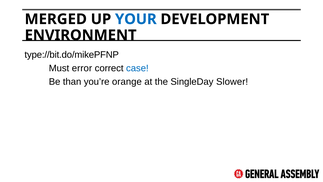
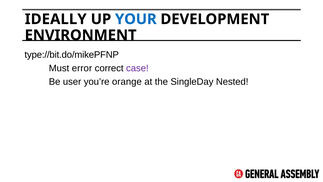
MERGED: MERGED -> IDEALLY (56, 19)
case colour: blue -> purple (137, 68)
than: than -> user (72, 82)
Slower: Slower -> Nested (232, 82)
